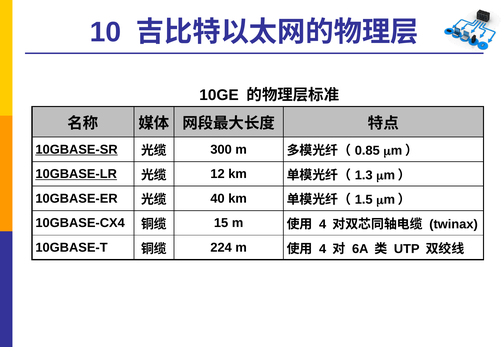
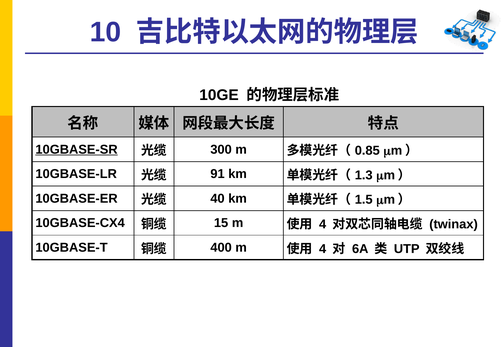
10GBASE-LR underline: present -> none (76, 174)
12: 12 -> 91 (218, 174)
224: 224 -> 400 (221, 247)
